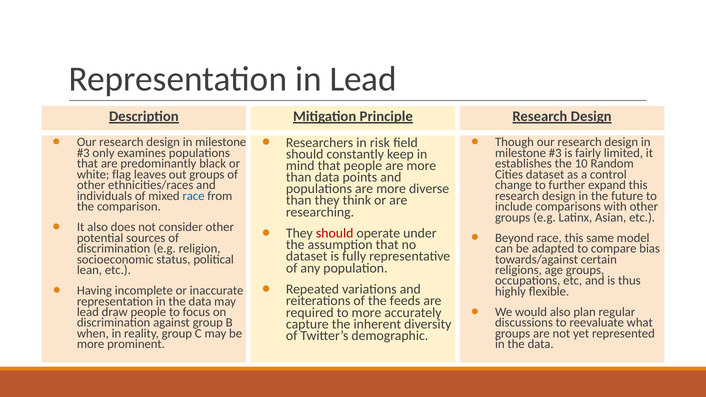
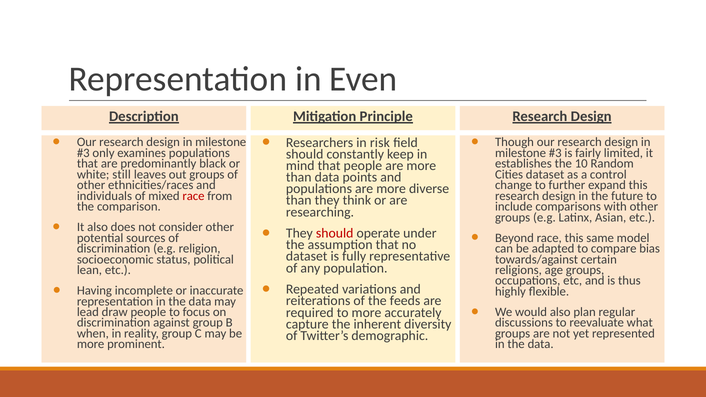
in Lead: Lead -> Even (363, 79)
flag: flag -> still (122, 175)
race colour: blue -> red (193, 196)
